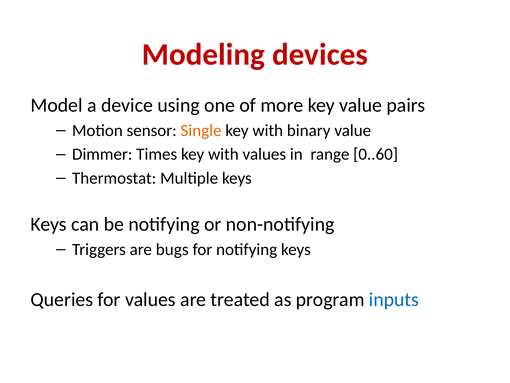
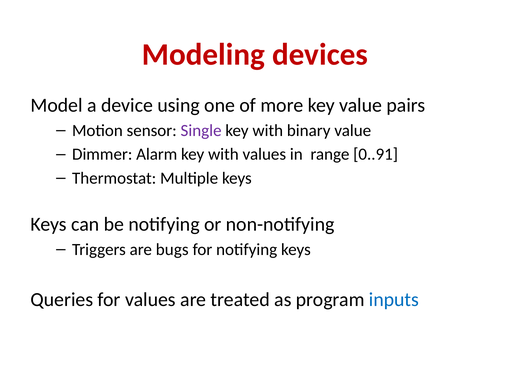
Single colour: orange -> purple (201, 130)
Times: Times -> Alarm (157, 154)
0..60: 0..60 -> 0..91 (376, 154)
